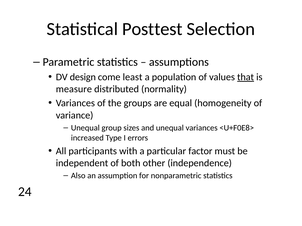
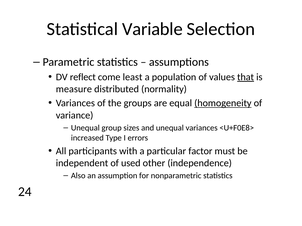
Posttest: Posttest -> Variable (152, 29)
design: design -> reflect (83, 77)
homogeneity underline: none -> present (223, 103)
both: both -> used (131, 163)
